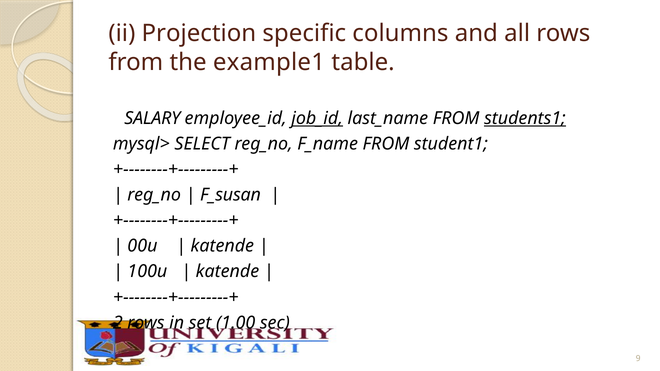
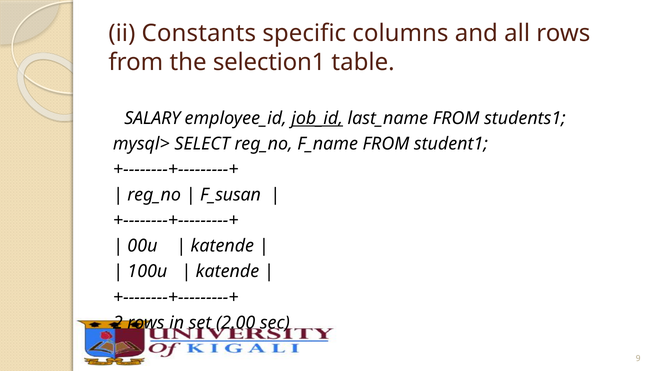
Projection: Projection -> Constants (199, 33)
example1: example1 -> selection1 (269, 62)
students1 underline: present -> none (525, 118)
1.00: 1.00 -> 2.00 (236, 323)
